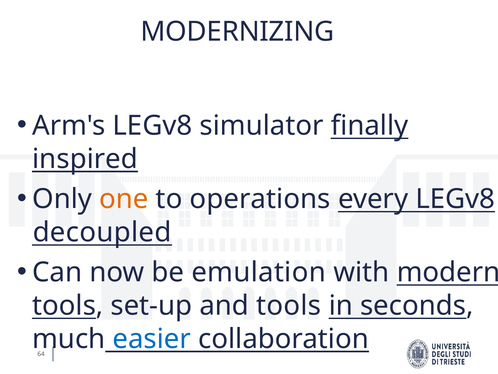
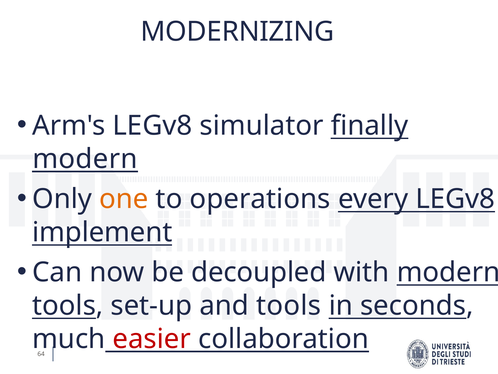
inspired: inspired -> modern (85, 159)
decoupled: decoupled -> implement (102, 232)
emulation: emulation -> decoupled (259, 272)
easier colour: blue -> red (152, 338)
